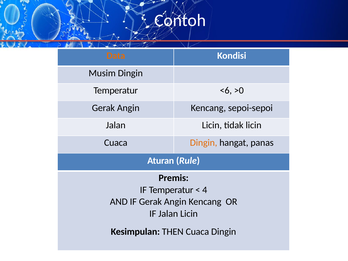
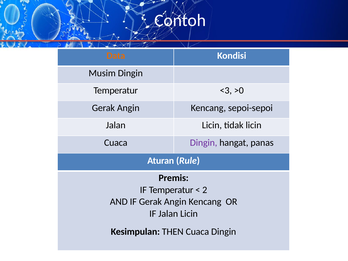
<6: <6 -> <3 (226, 91)
Dingin colour: orange -> purple (204, 143)
4: 4 -> 2 (205, 190)
